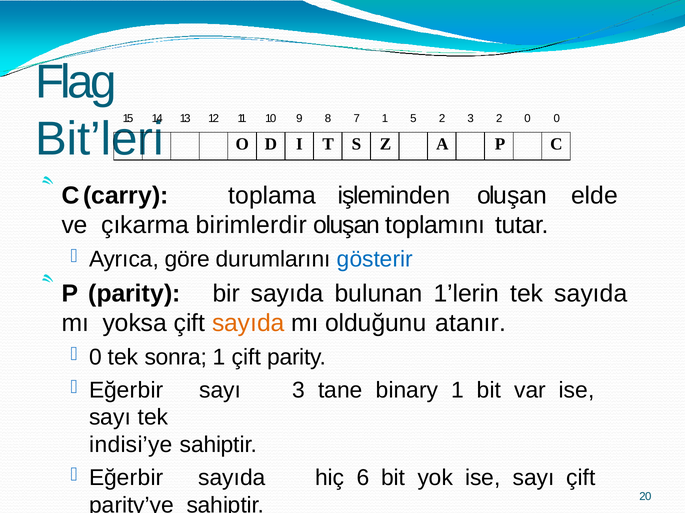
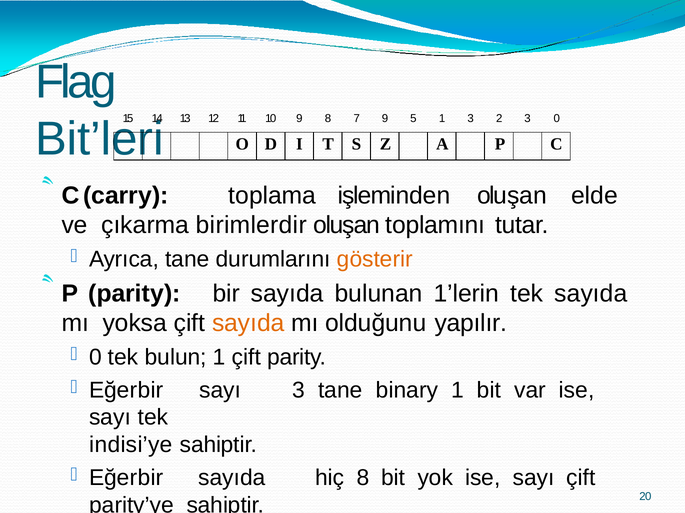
7 1: 1 -> 9 (385, 119)
5 2: 2 -> 1 (442, 119)
2 0: 0 -> 3 (528, 119)
Ayrıca göre: göre -> tane (187, 260)
gösterir colour: blue -> orange (375, 260)
atanır: atanır -> yapılır (471, 324)
sonra: sonra -> bulun (176, 358)
hiç 6: 6 -> 8 (363, 478)
